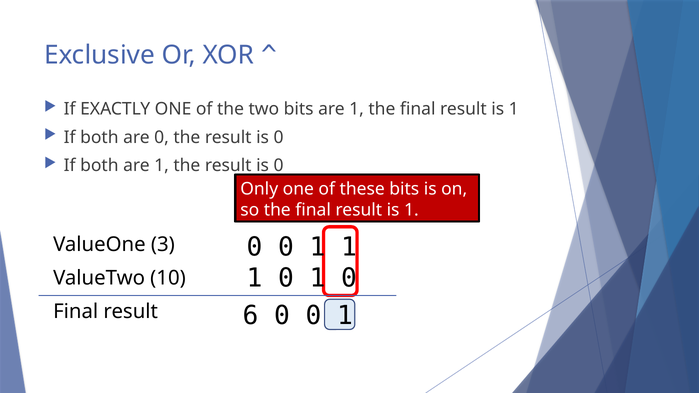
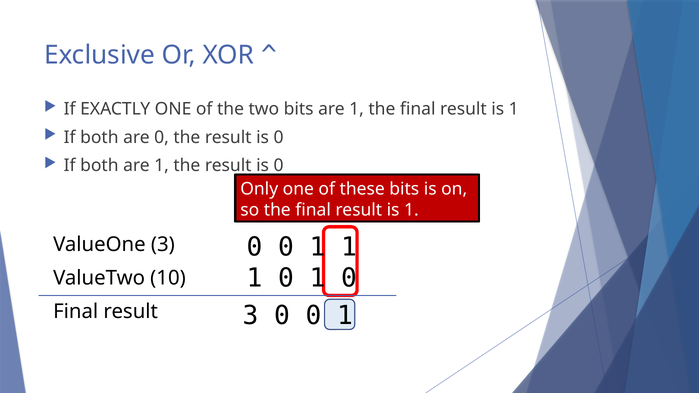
result 6: 6 -> 3 (251, 316)
